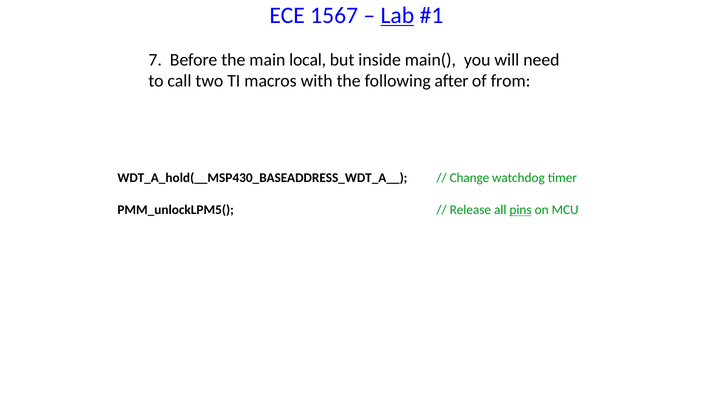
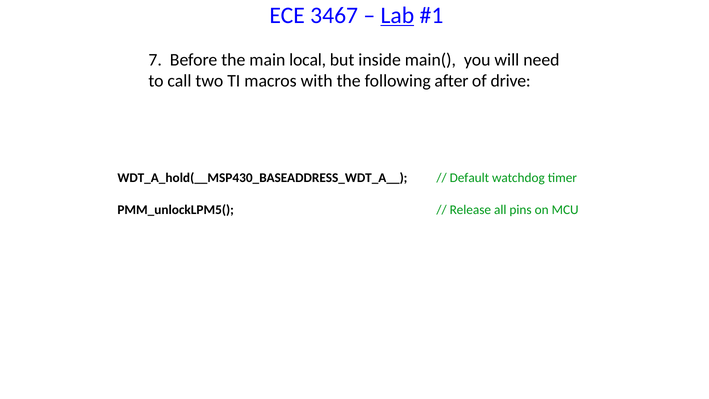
1567: 1567 -> 3467 (334, 15)
from: from -> drive (511, 81)
Change: Change -> Default (469, 178)
pins underline: present -> none (521, 210)
